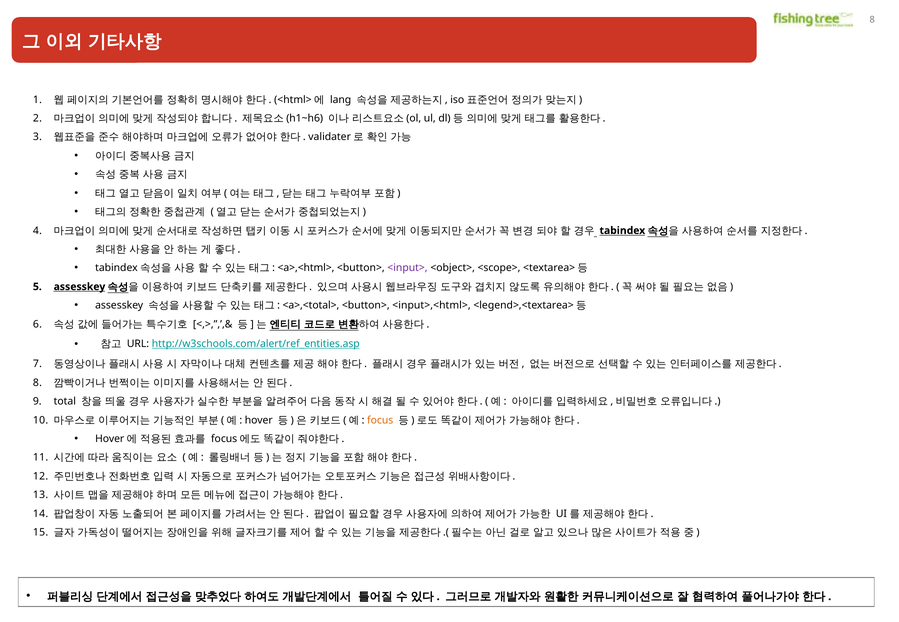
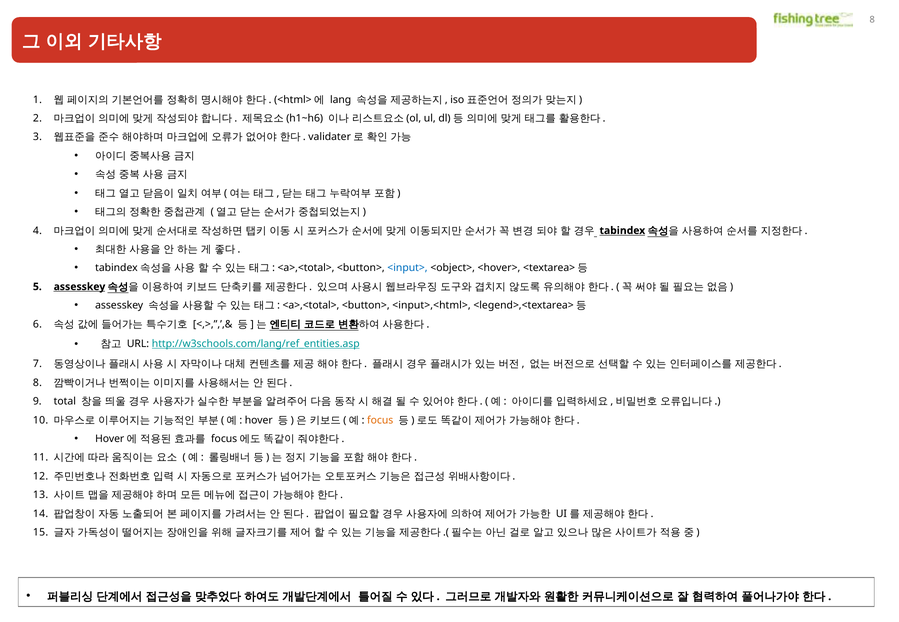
<a>,<html>: <a>,<html> -> <a>,<total> (306, 268)
<input> colour: purple -> blue (408, 268)
<scope>: <scope> -> <hover> (499, 268)
http://w3schools.com/alert/ref_entities.asp: http://w3schools.com/alert/ref_entities.asp -> http://w3schools.com/lang/ref_entities.asp (256, 344)
